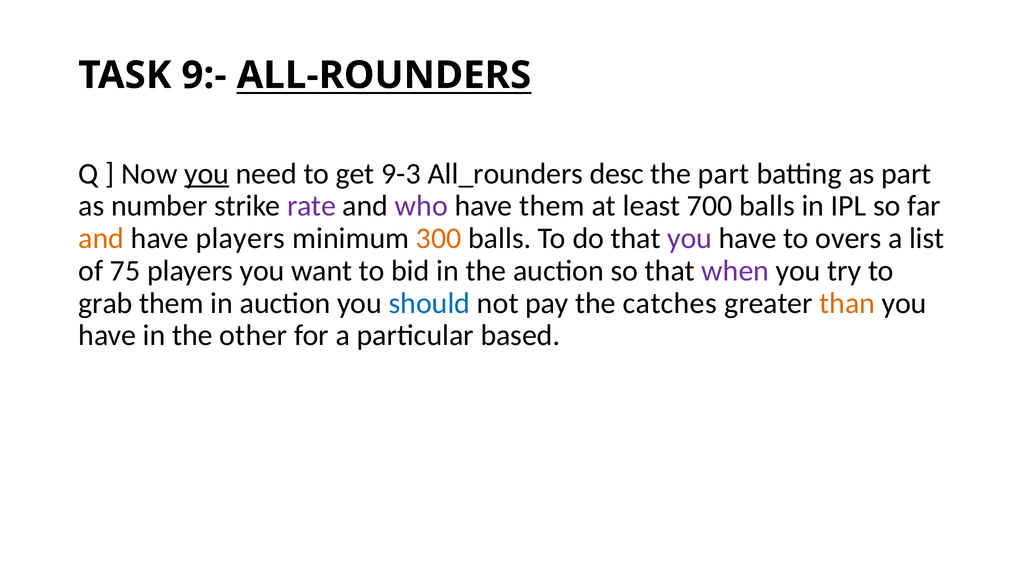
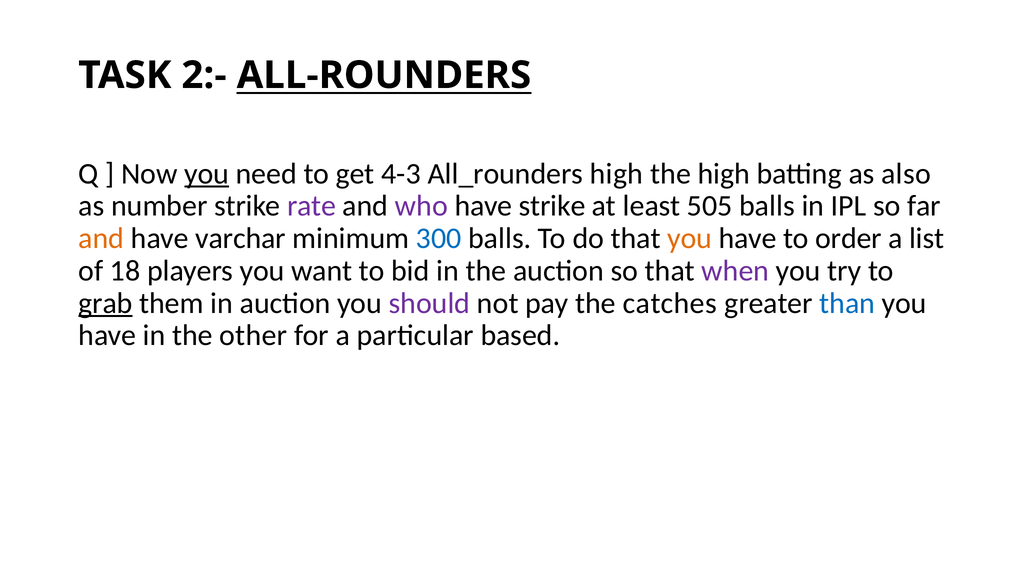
9:-: 9:- -> 2:- (204, 75)
9-3: 9-3 -> 4-3 (401, 174)
All_rounders desc: desc -> high (617, 174)
the part: part -> high (724, 174)
as part: part -> also (906, 174)
have them: them -> strike (552, 206)
700: 700 -> 505 (710, 206)
have players: players -> varchar (241, 239)
300 colour: orange -> blue (439, 239)
you colour: purple -> orange (690, 239)
overs: overs -> order (849, 239)
75: 75 -> 18 (125, 271)
grab underline: none -> present (105, 303)
should colour: blue -> purple (429, 303)
than colour: orange -> blue (847, 303)
